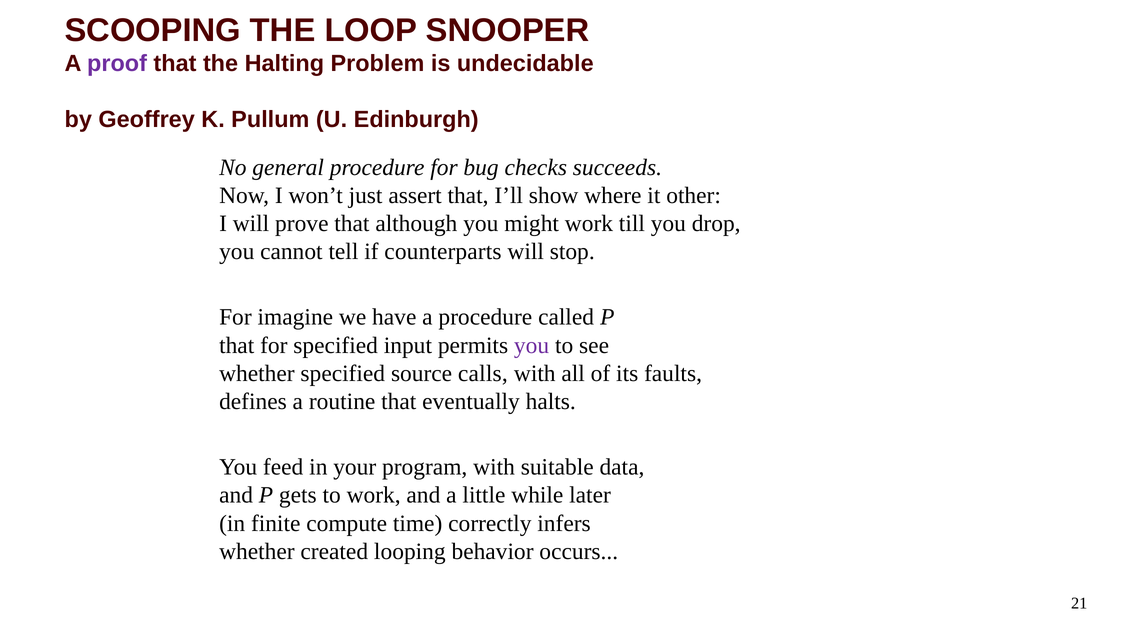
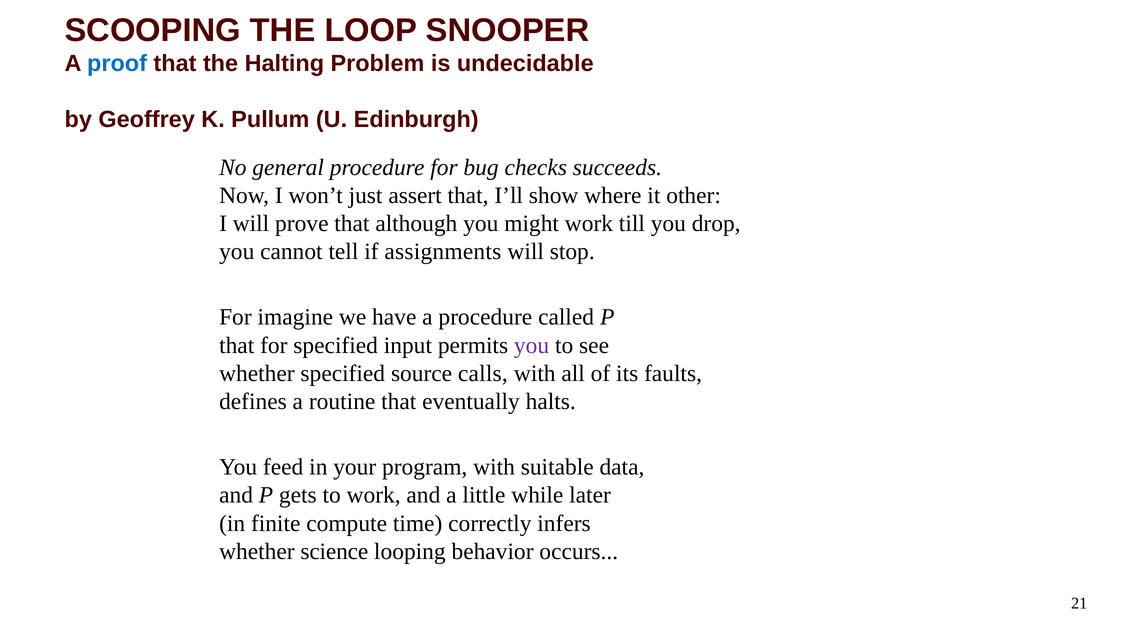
proof colour: purple -> blue (117, 63)
counterparts: counterparts -> assignments (443, 252)
created: created -> science (334, 552)
